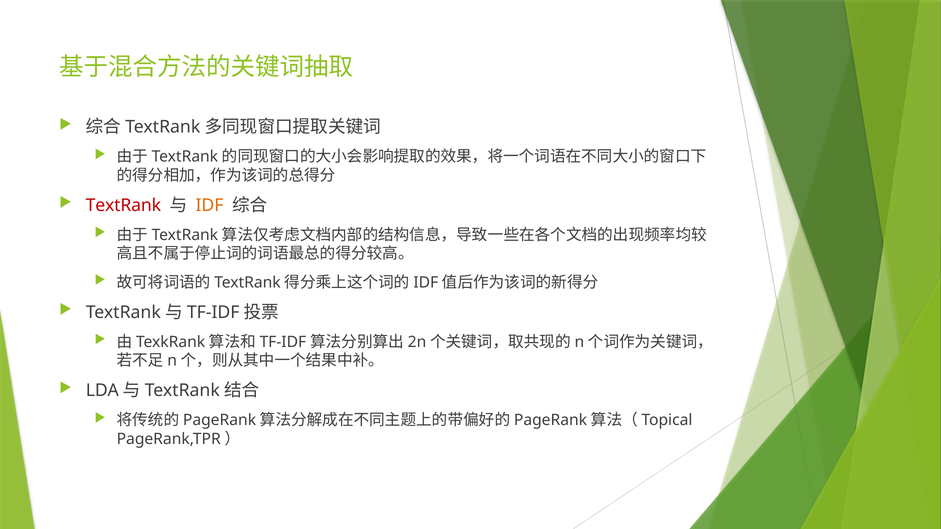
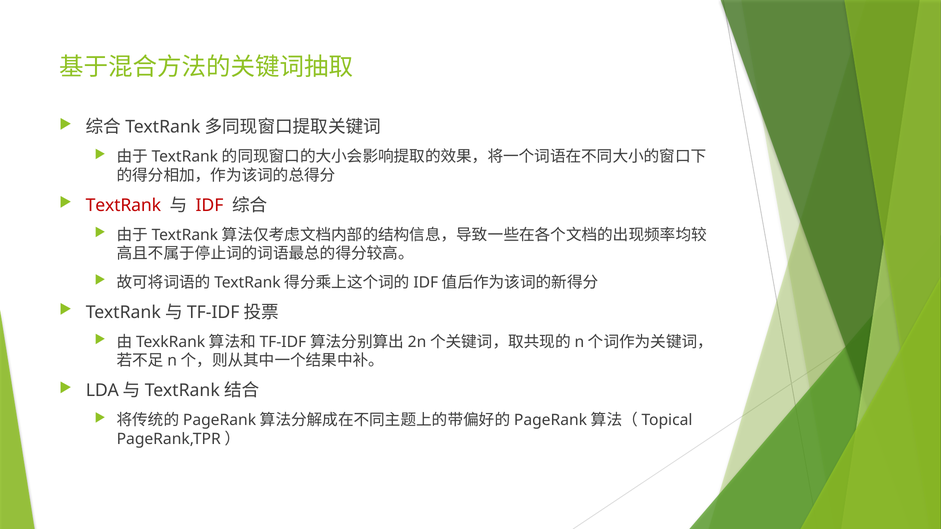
IDF colour: orange -> red (210, 205)
